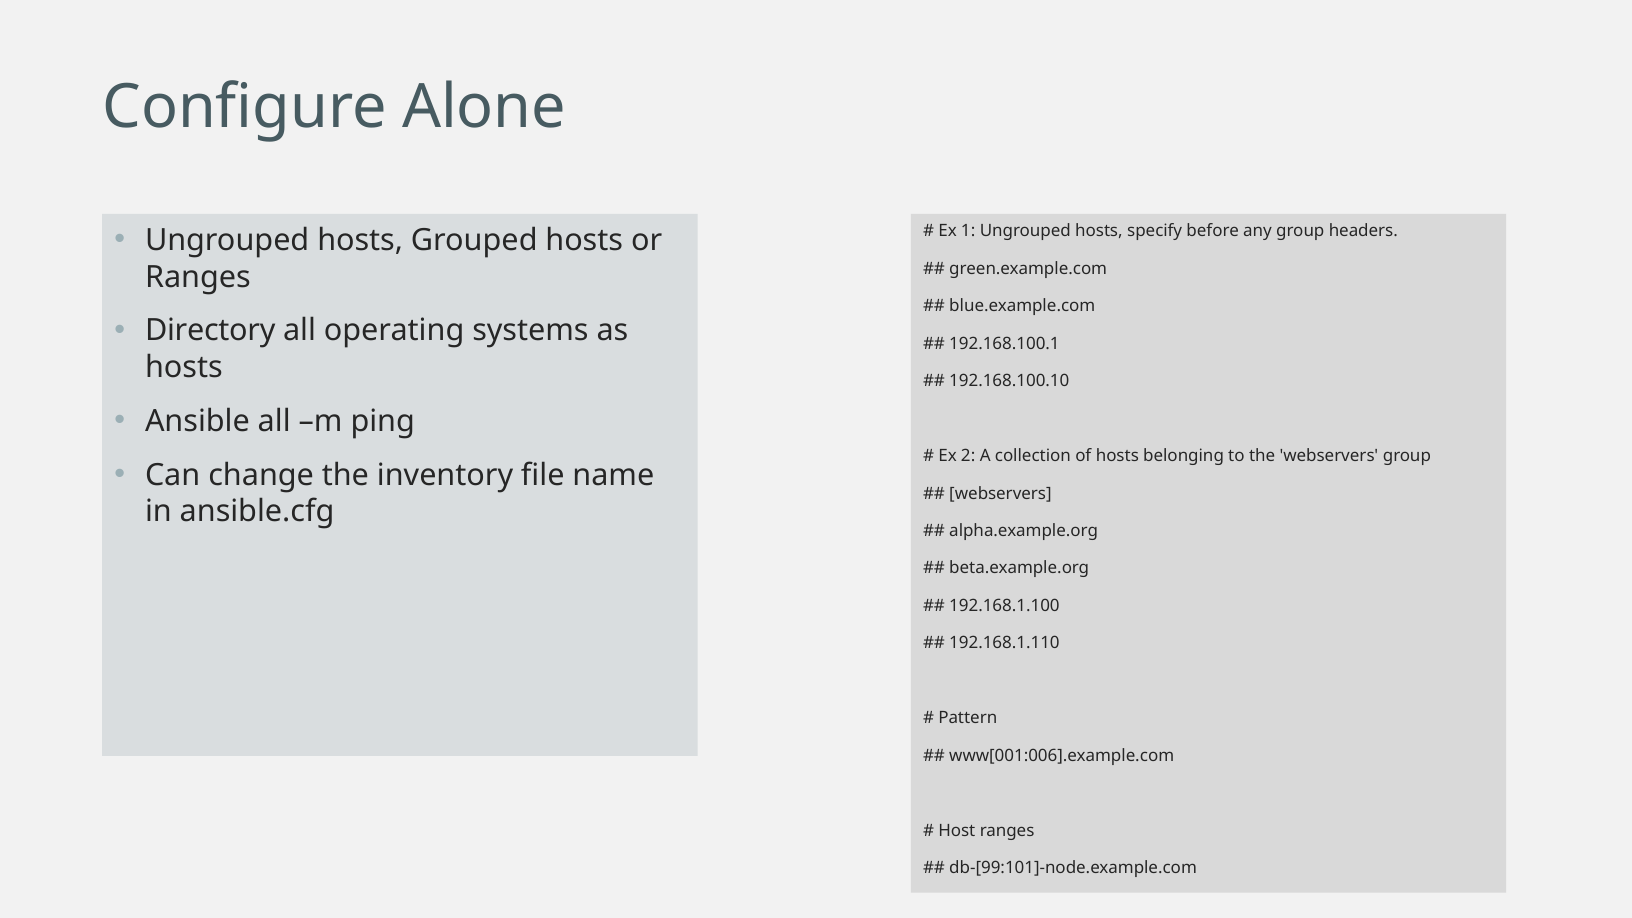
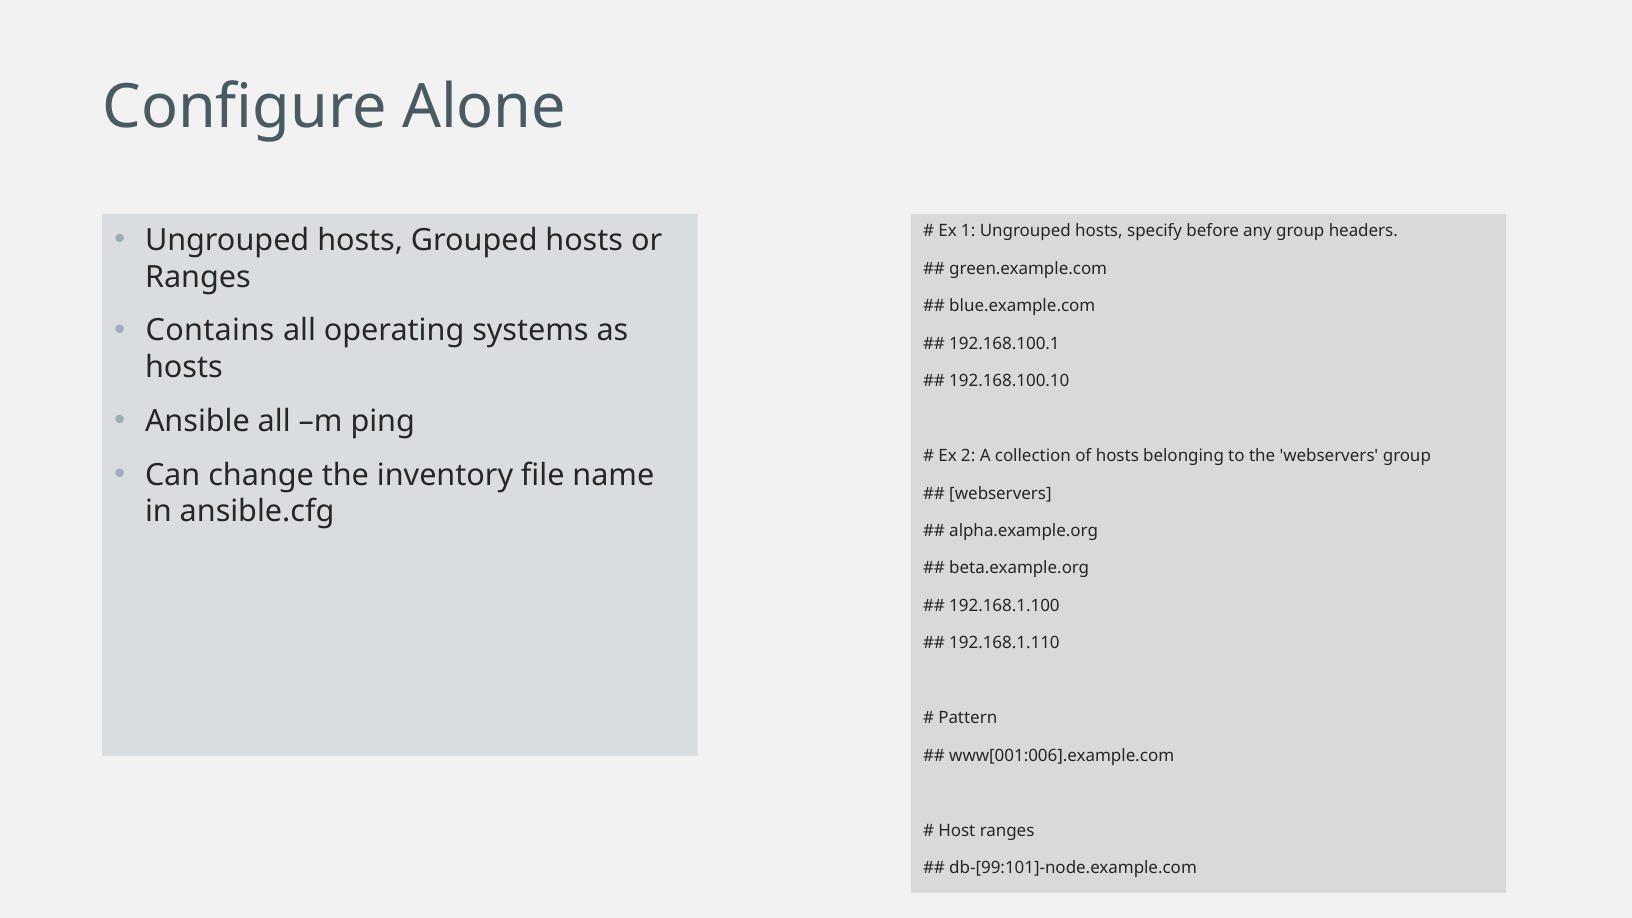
Directory: Directory -> Contains (210, 331)
